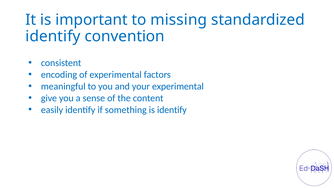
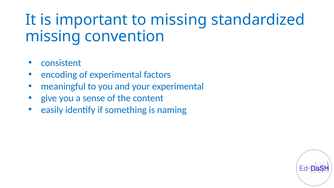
identify: identify -> missing (53, 36)
is identify: identify -> naming (172, 110)
